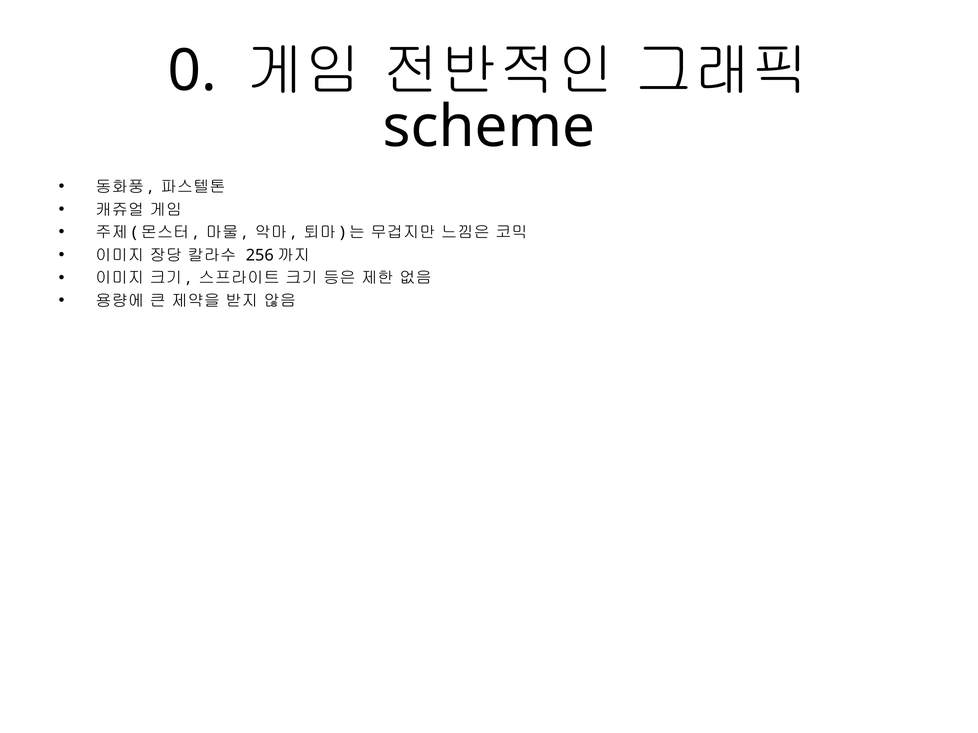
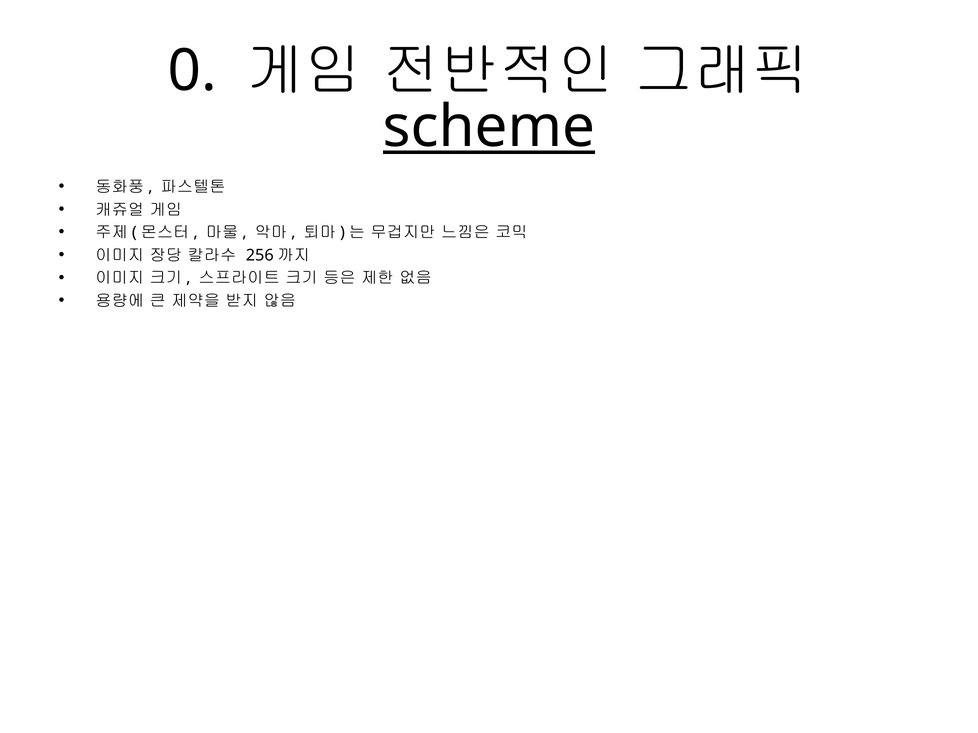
scheme underline: none -> present (489, 127)
